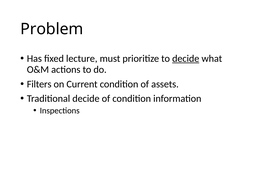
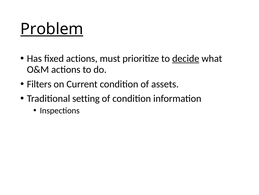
Problem underline: none -> present (52, 29)
fixed lecture: lecture -> actions (82, 58)
Traditional decide: decide -> setting (86, 98)
